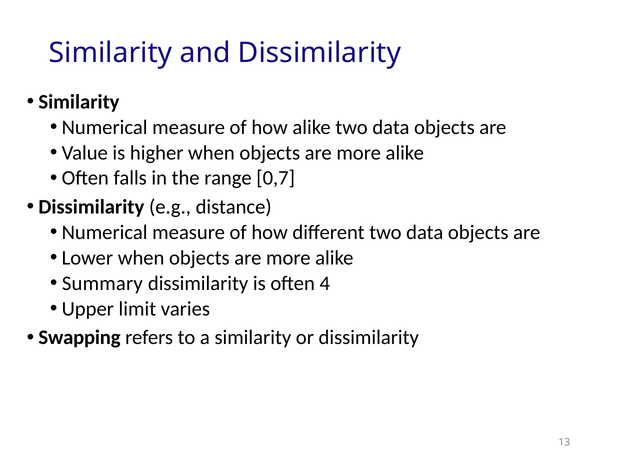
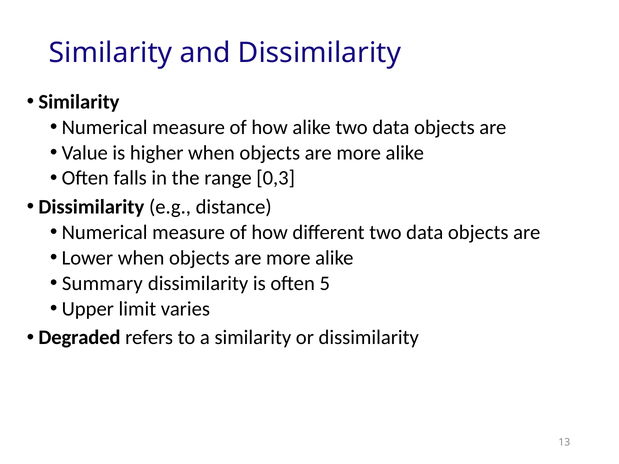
0,7: 0,7 -> 0,3 (276, 178)
4: 4 -> 5 (325, 283)
Swapping: Swapping -> Degraded (79, 338)
